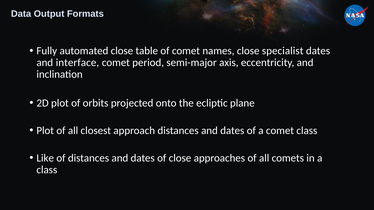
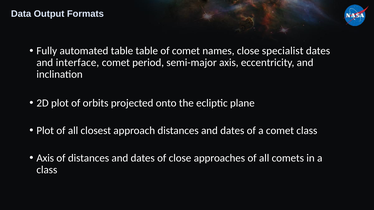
automated close: close -> table (122, 51)
Like: Like -> Axis (45, 158)
